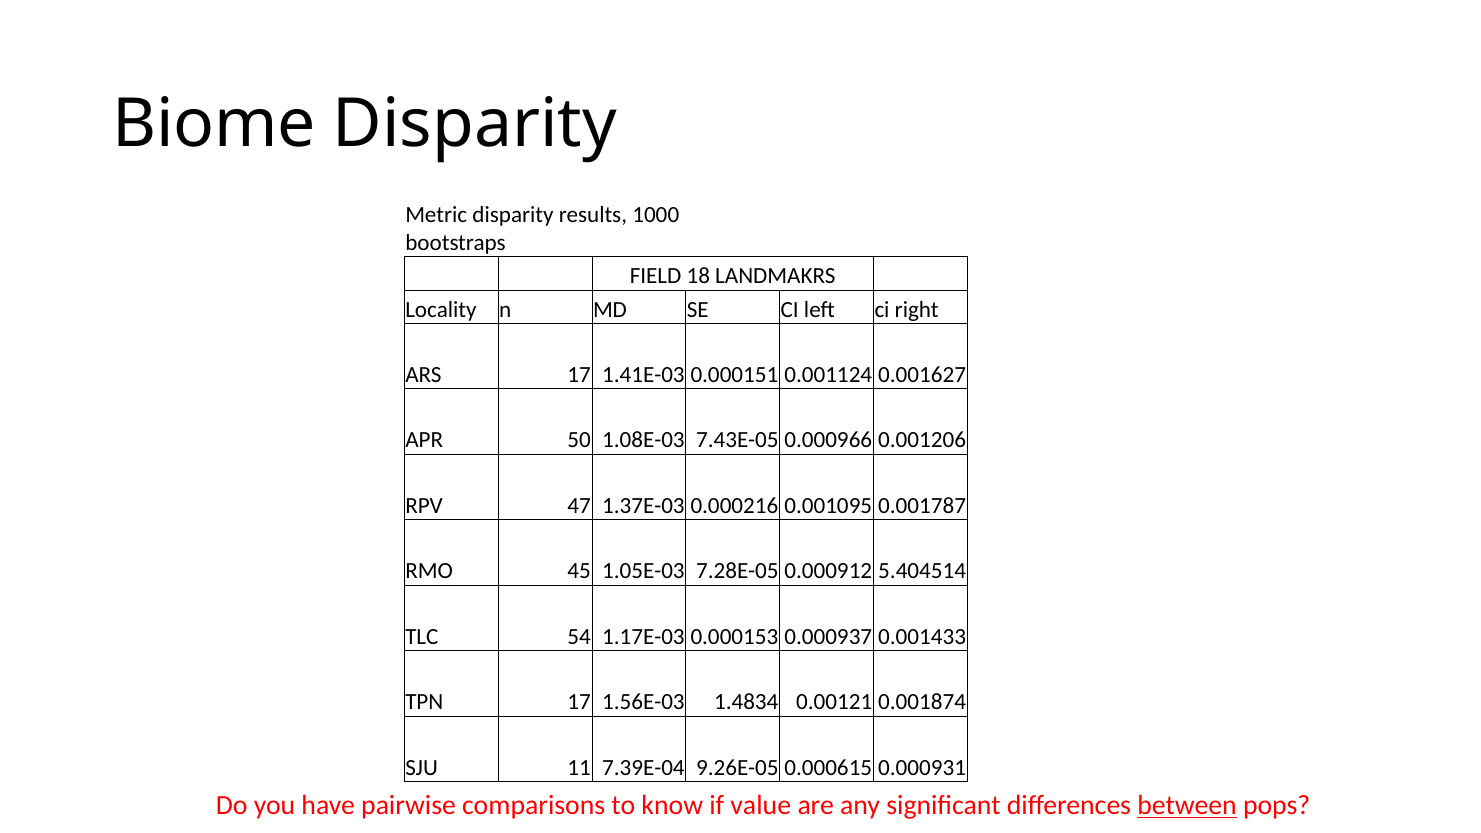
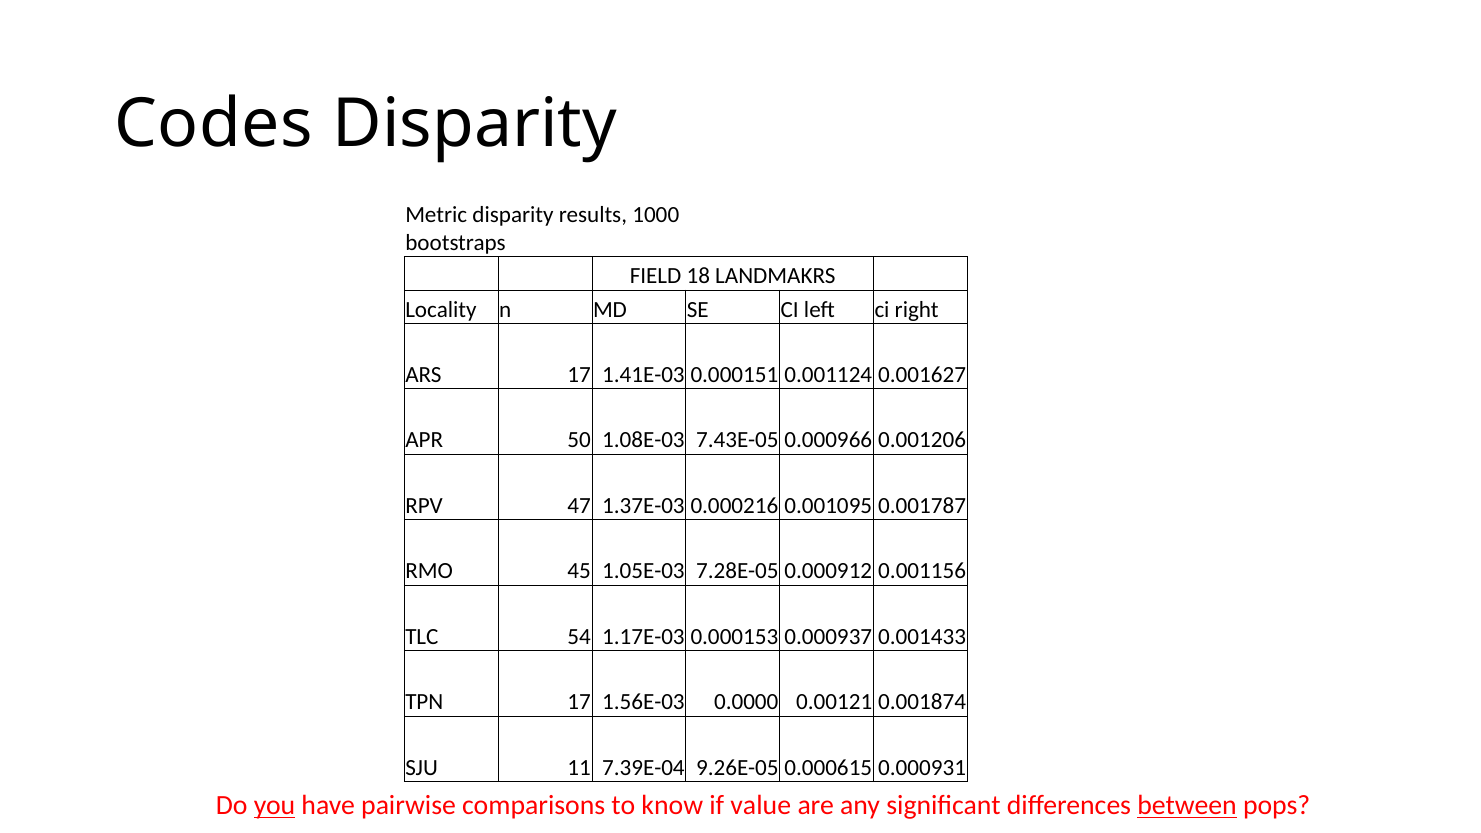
Biome: Biome -> Codes (214, 124)
5.404514: 5.404514 -> 0.001156 (922, 571)
1.4834: 1.4834 -> 0.0000 (746, 702)
you underline: none -> present (275, 805)
